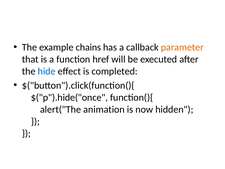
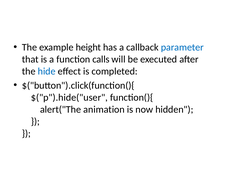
chains: chains -> height (88, 47)
parameter colour: orange -> blue (182, 47)
href: href -> calls (101, 59)
$("p").hide("once: $("p").hide("once -> $("p").hide("user (69, 97)
